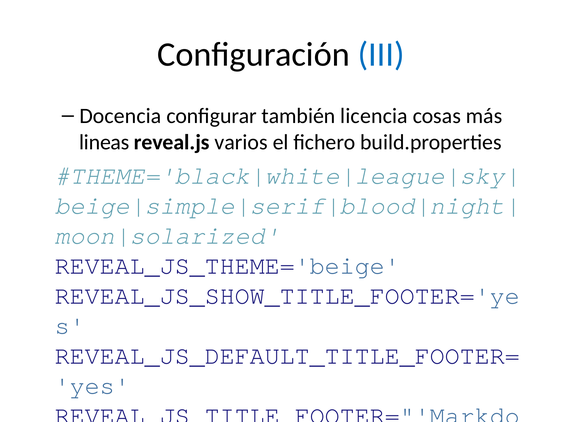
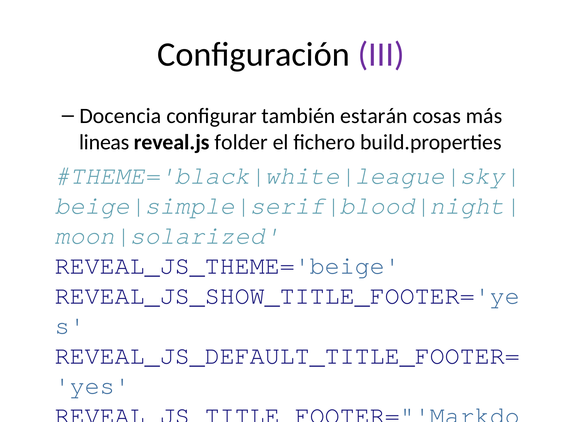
III colour: blue -> purple (381, 54)
licencia: licencia -> estarán (374, 116)
varios: varios -> folder (241, 142)
